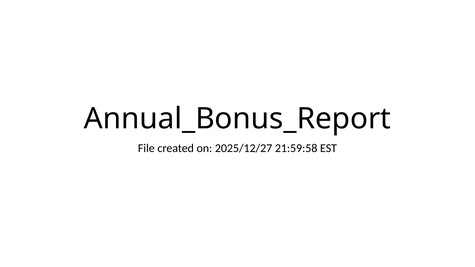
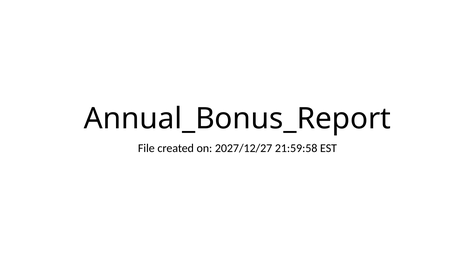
2025/12/27: 2025/12/27 -> 2027/12/27 (244, 148)
